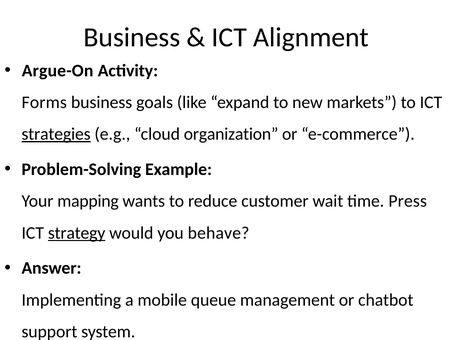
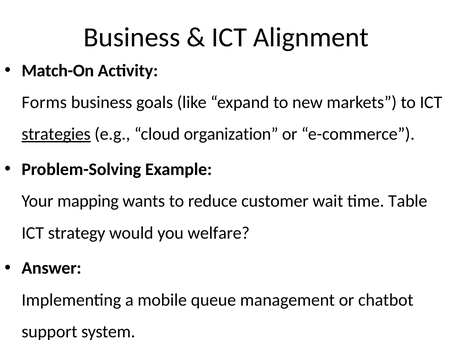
Argue-On: Argue-On -> Match-On (58, 71)
Press: Press -> Table (408, 201)
strategy underline: present -> none (77, 233)
behave: behave -> welfare (219, 233)
